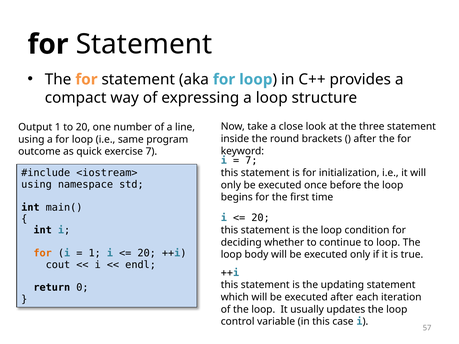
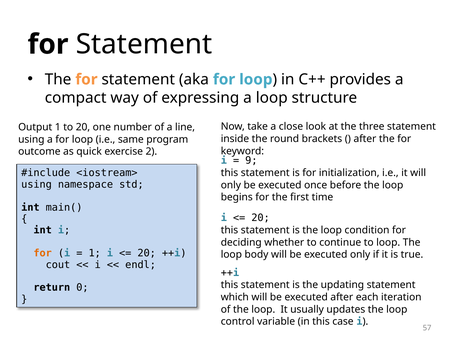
exercise 7: 7 -> 2 (151, 152)
7: 7 -> 9 (251, 161)
